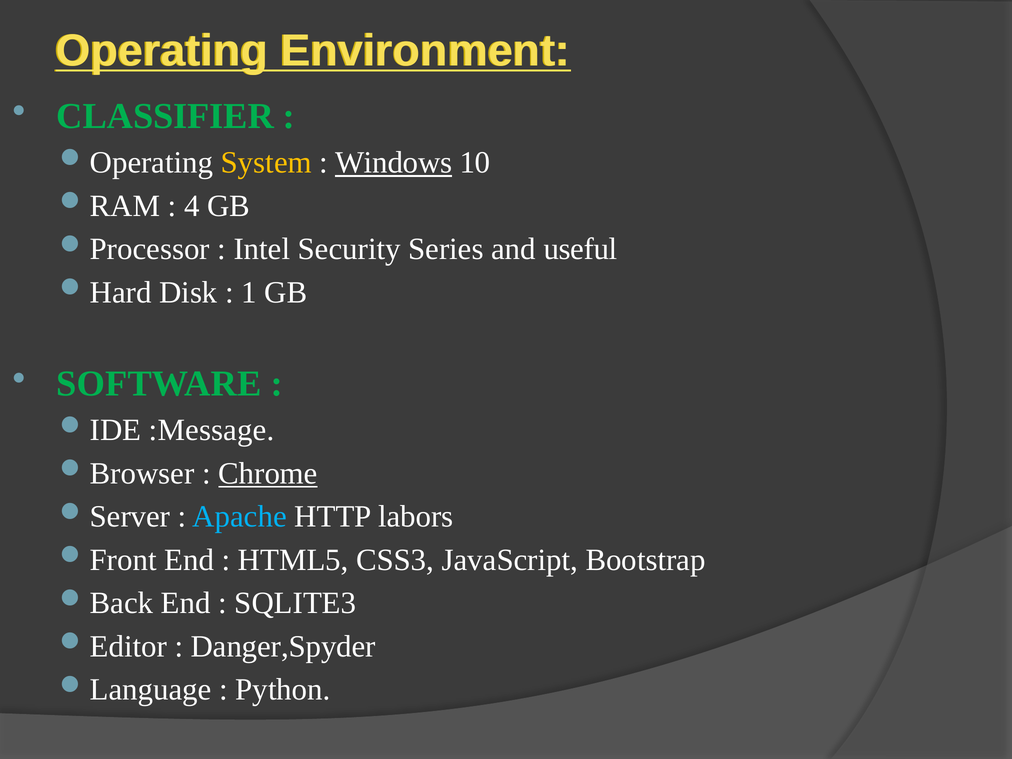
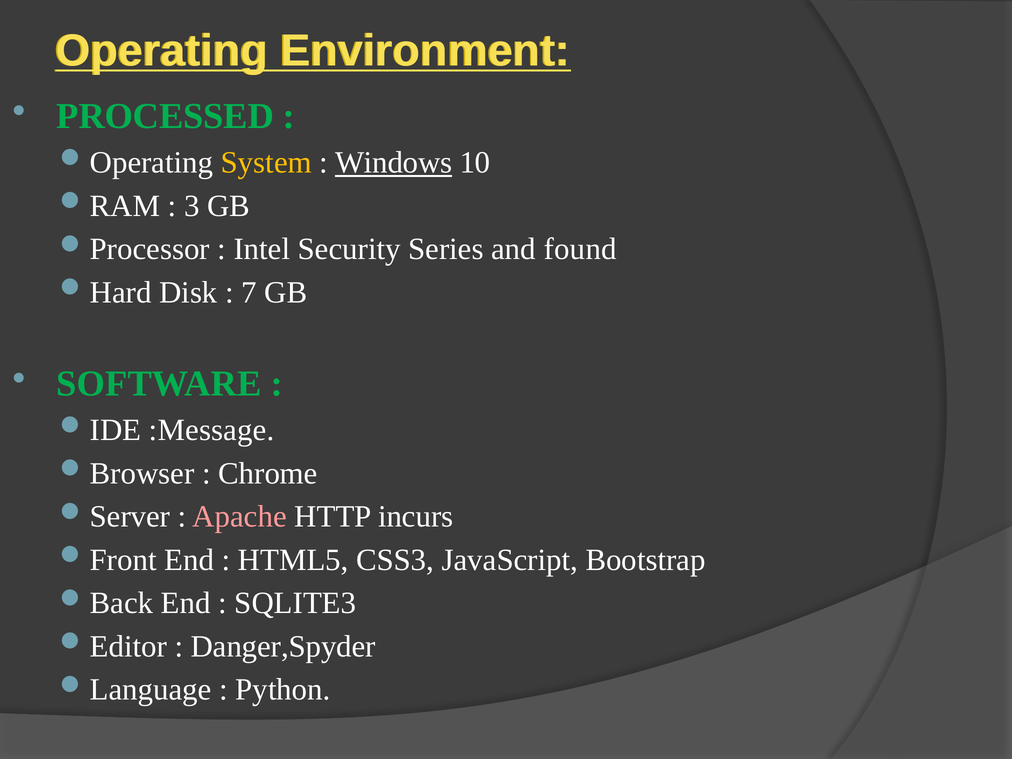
CLASSIFIER: CLASSIFIER -> PROCESSED (165, 116)
4: 4 -> 3 (192, 206)
useful: useful -> found (580, 249)
1: 1 -> 7 (249, 292)
Chrome underline: present -> none (268, 473)
Apache colour: light blue -> pink (240, 517)
labors: labors -> incurs (416, 517)
